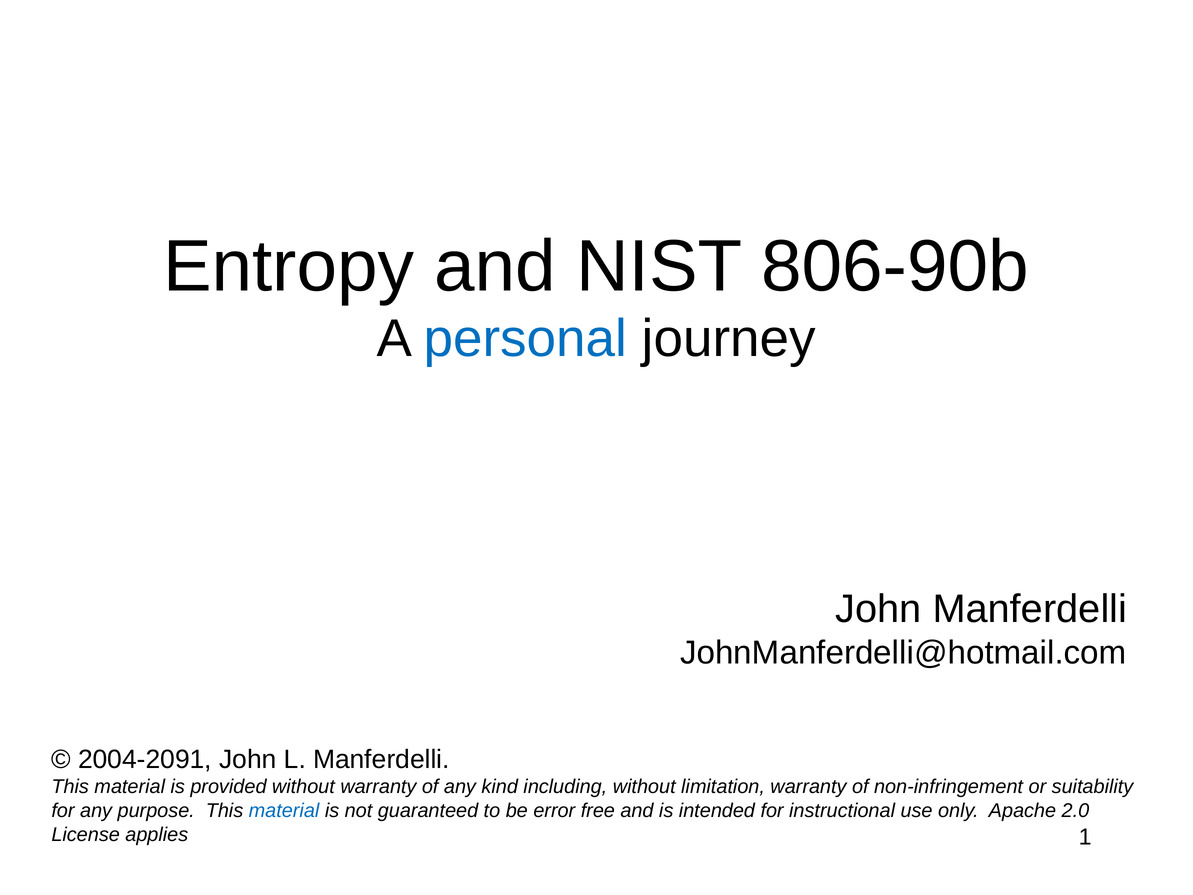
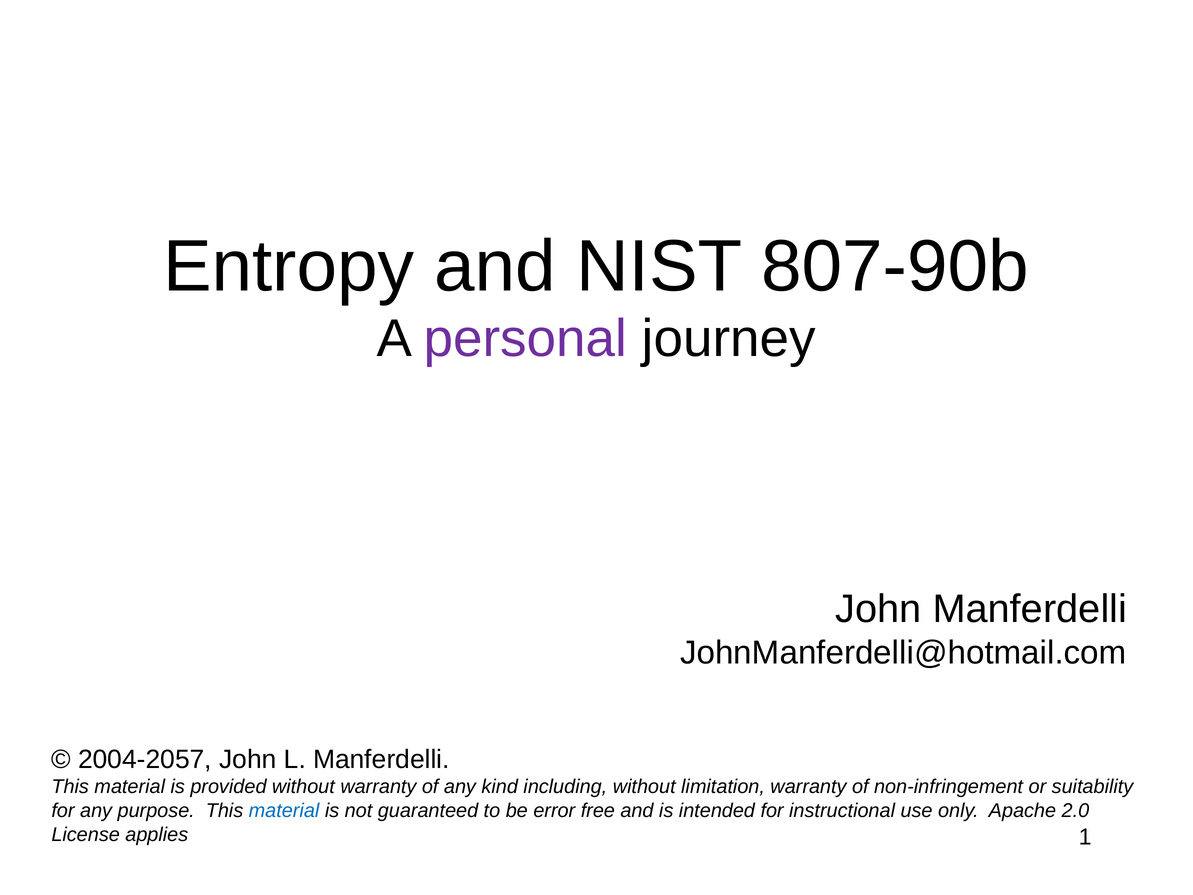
806-90b: 806-90b -> 807-90b (895, 267)
personal colour: blue -> purple (526, 338)
2004-2091: 2004-2091 -> 2004-2057 (145, 759)
